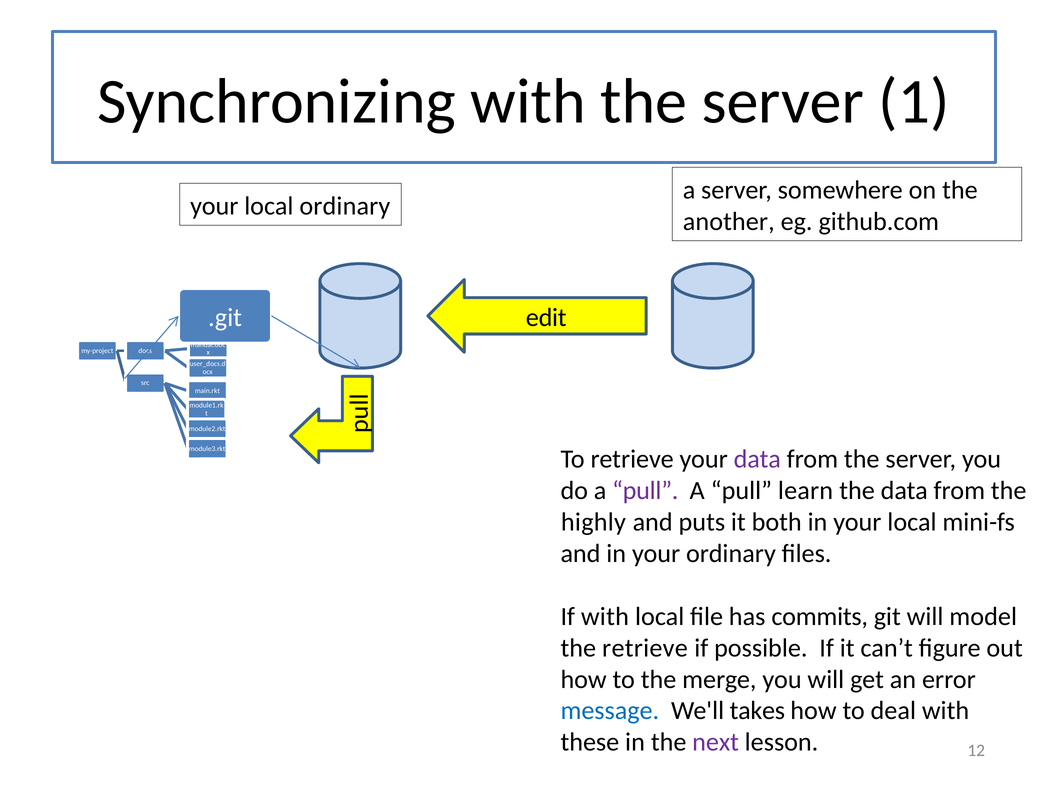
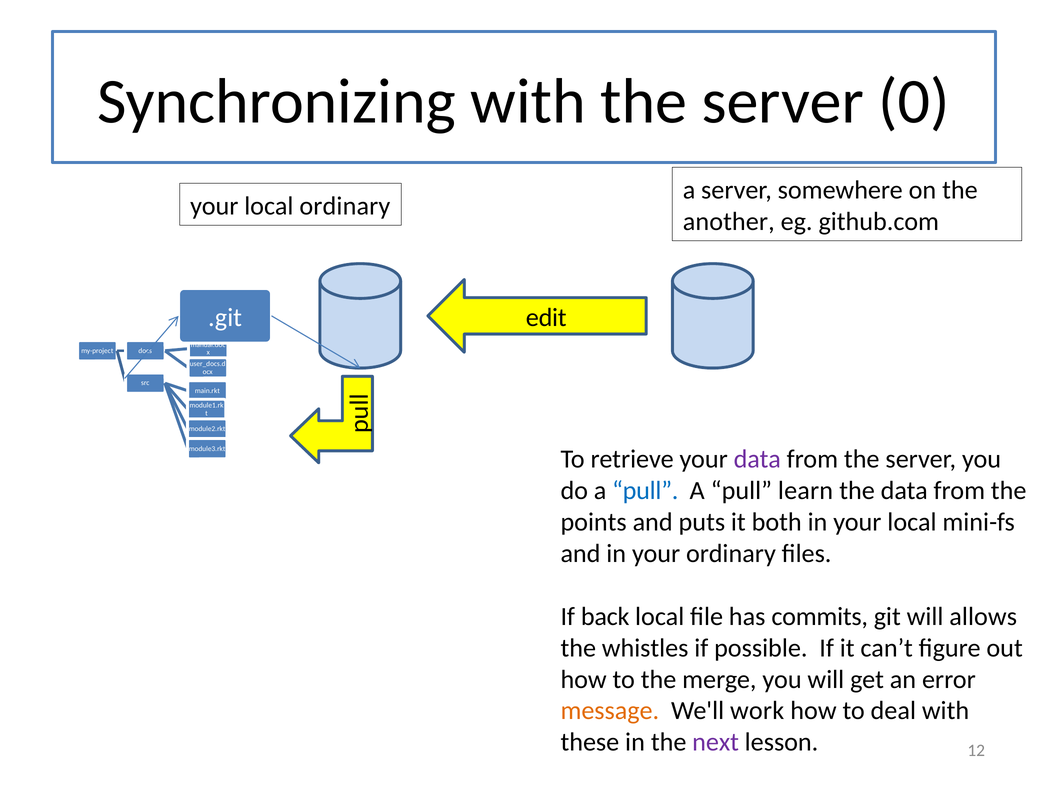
1: 1 -> 0 (914, 101)
pull colour: purple -> blue (645, 491)
highly: highly -> points (594, 522)
If with: with -> back (605, 617)
model: model -> allows (983, 617)
the retrieve: retrieve -> whistles (645, 648)
message colour: blue -> orange (610, 711)
takes: takes -> work (757, 711)
